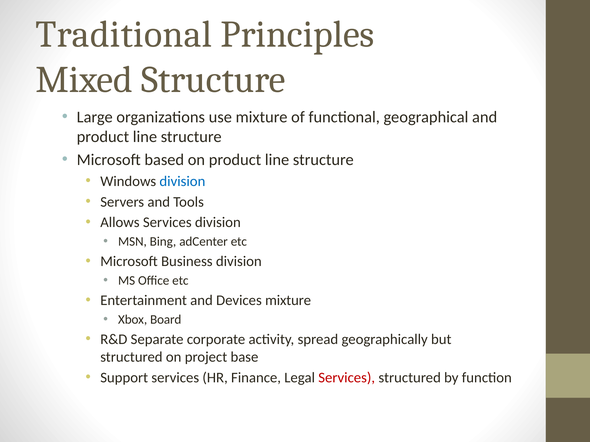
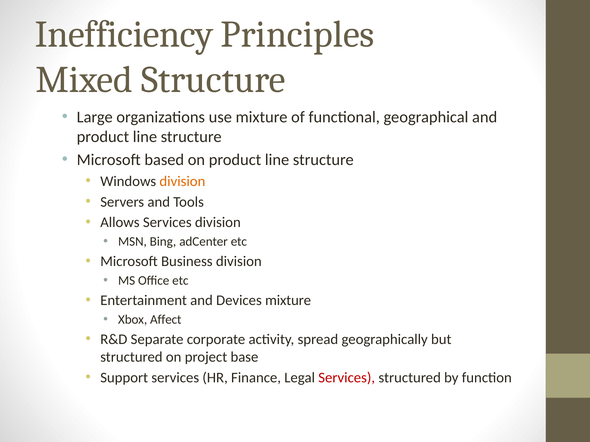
Traditional: Traditional -> Inefficiency (124, 35)
division colour: blue -> orange (182, 181)
Board: Board -> Affect (166, 320)
